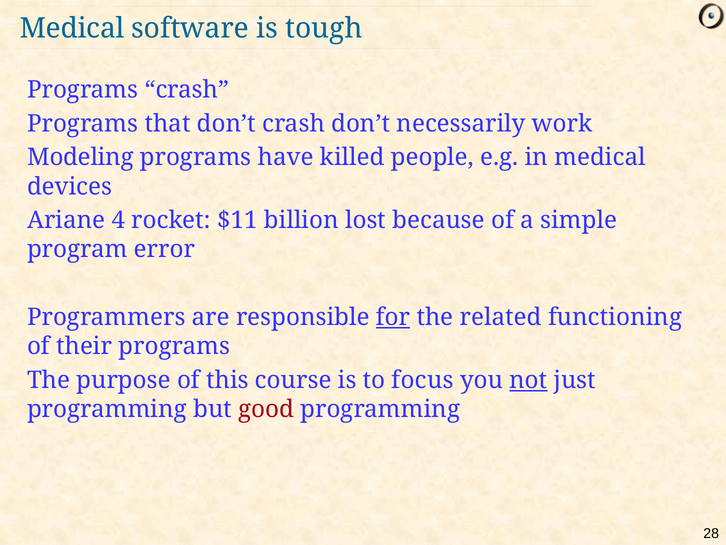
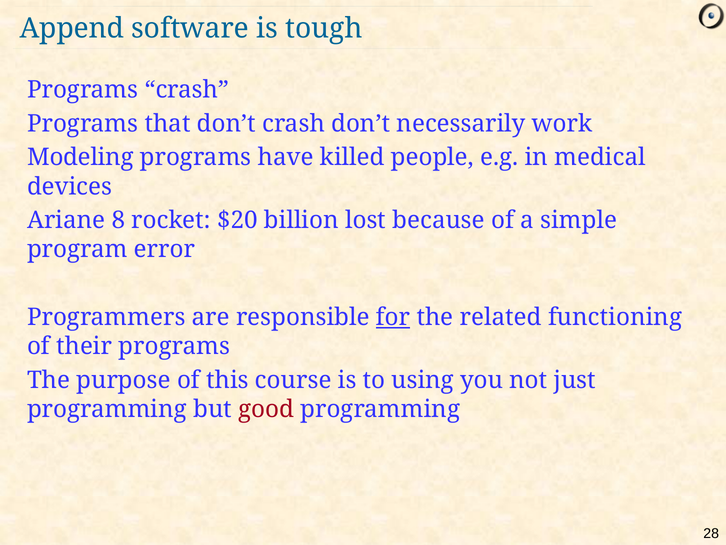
Medical: Medical -> Append (72, 28)
4: 4 -> 8 (118, 220)
$11: $11 -> $20 (237, 220)
focus: focus -> using (423, 380)
not underline: present -> none (528, 380)
